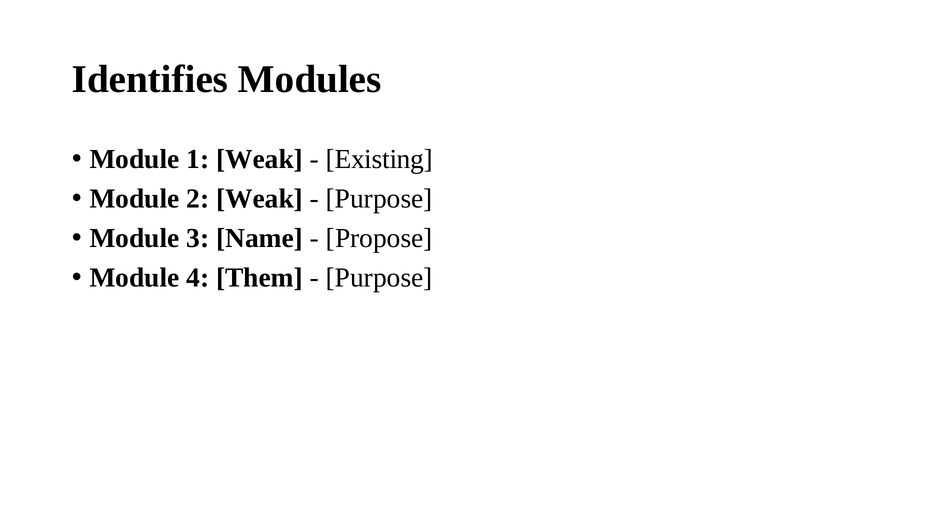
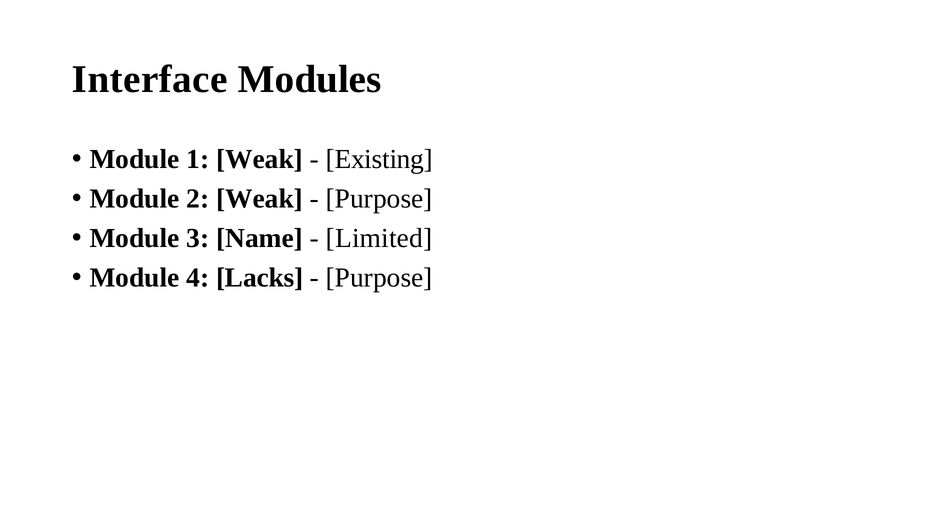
Identifies: Identifies -> Interface (150, 79)
Propose: Propose -> Limited (379, 239)
Them: Them -> Lacks (260, 278)
